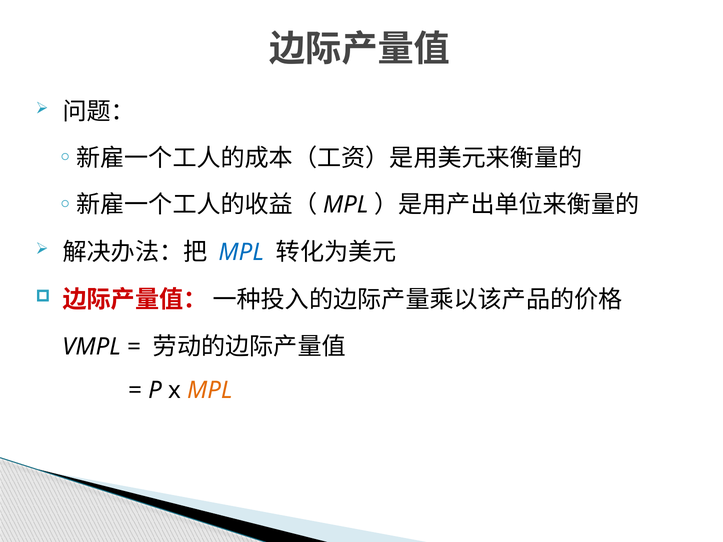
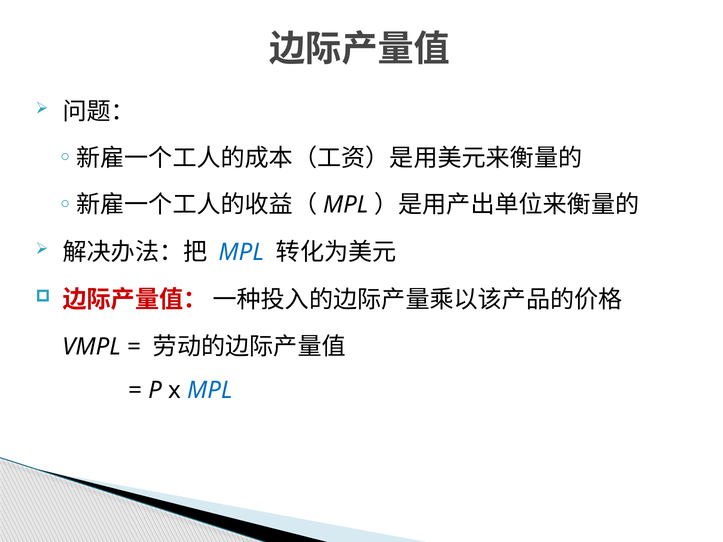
MPL colour: orange -> blue (210, 391)
